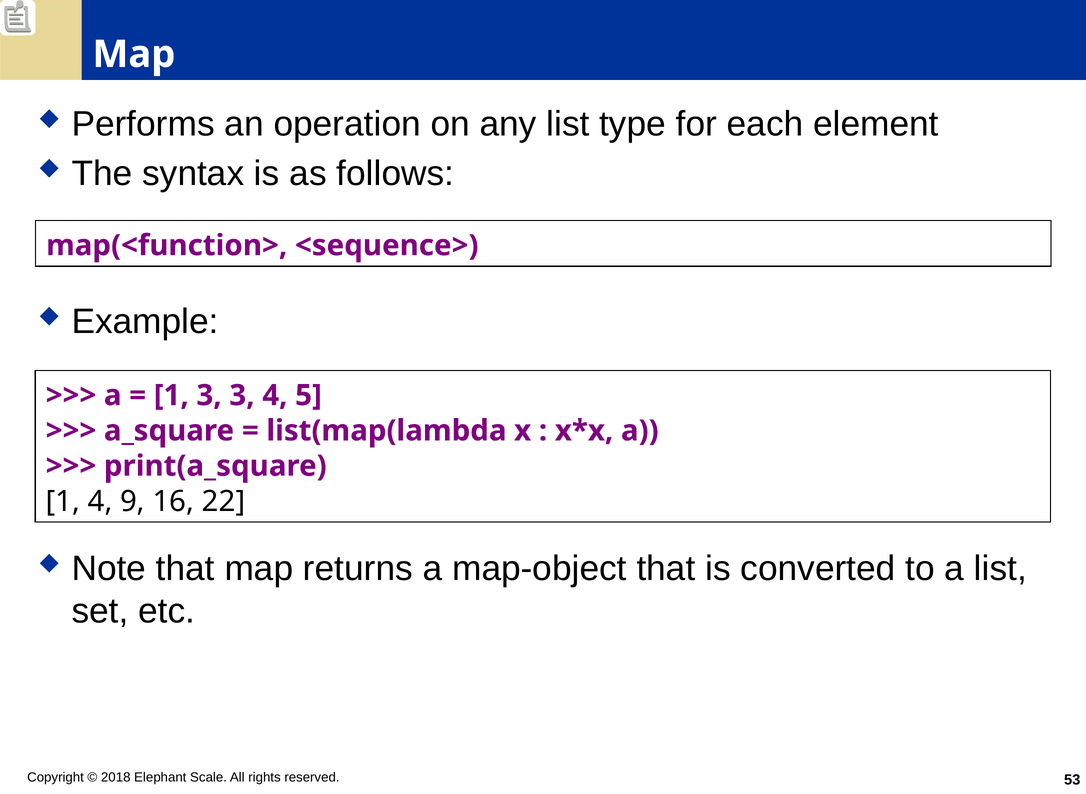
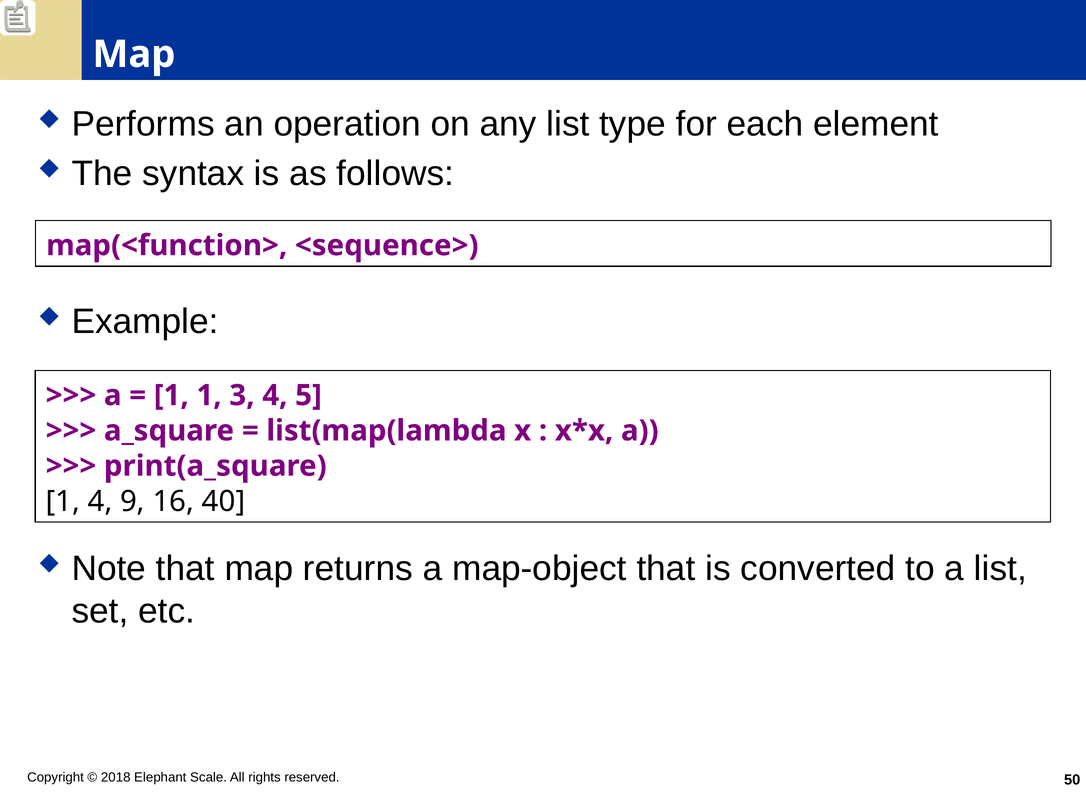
1 3: 3 -> 1 (209, 396)
22: 22 -> 40 (224, 502)
53: 53 -> 50 (1072, 781)
